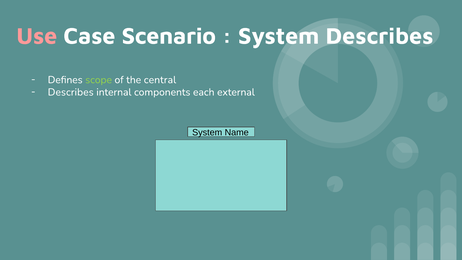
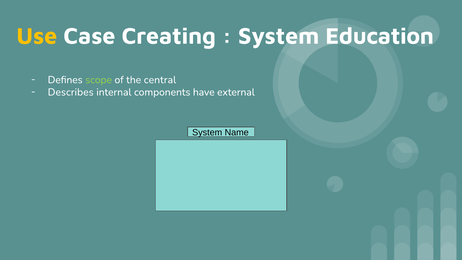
Use colour: pink -> yellow (37, 36)
Scenario: Scenario -> Creating (169, 36)
System Describes: Describes -> Education (380, 36)
each: each -> have (204, 92)
